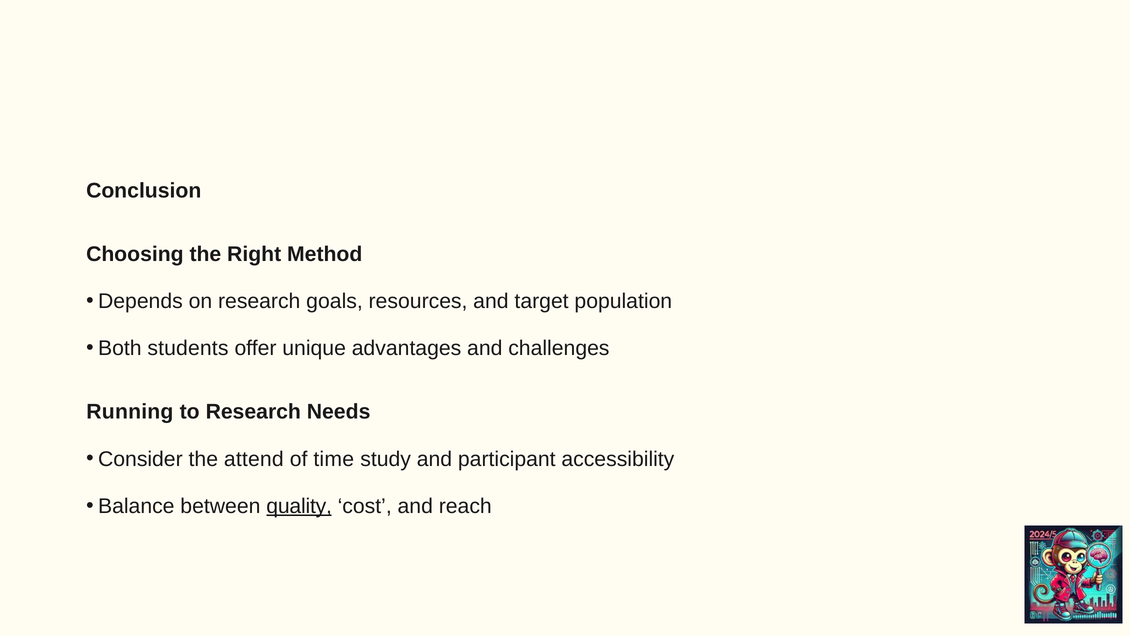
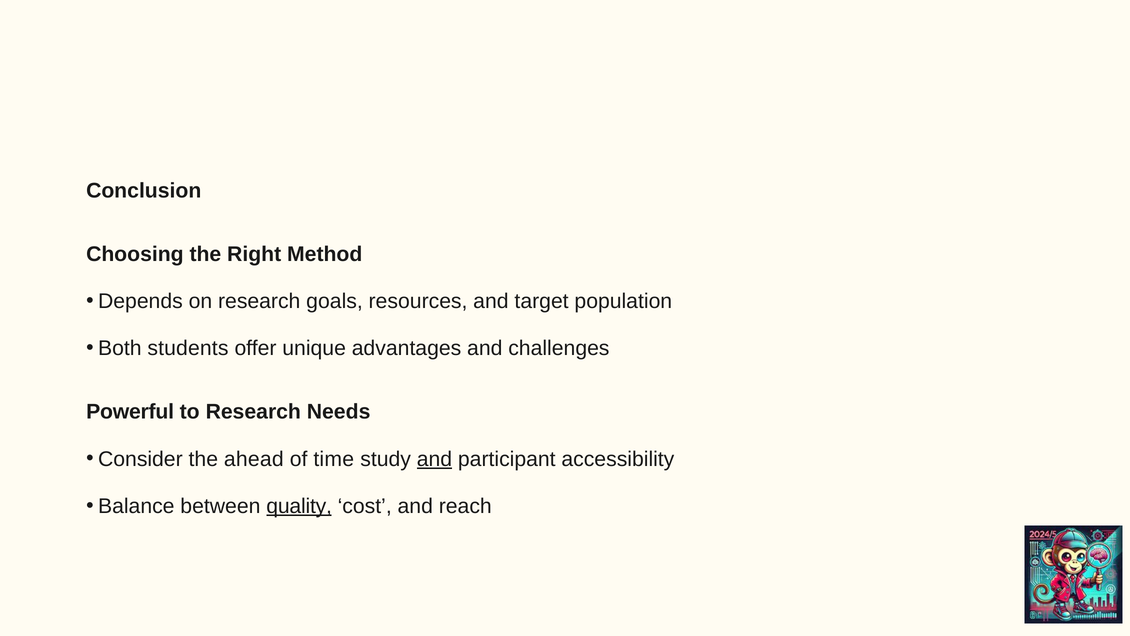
Running: Running -> Powerful (130, 412)
attend: attend -> ahead (254, 459)
and underline: none -> present (434, 459)
